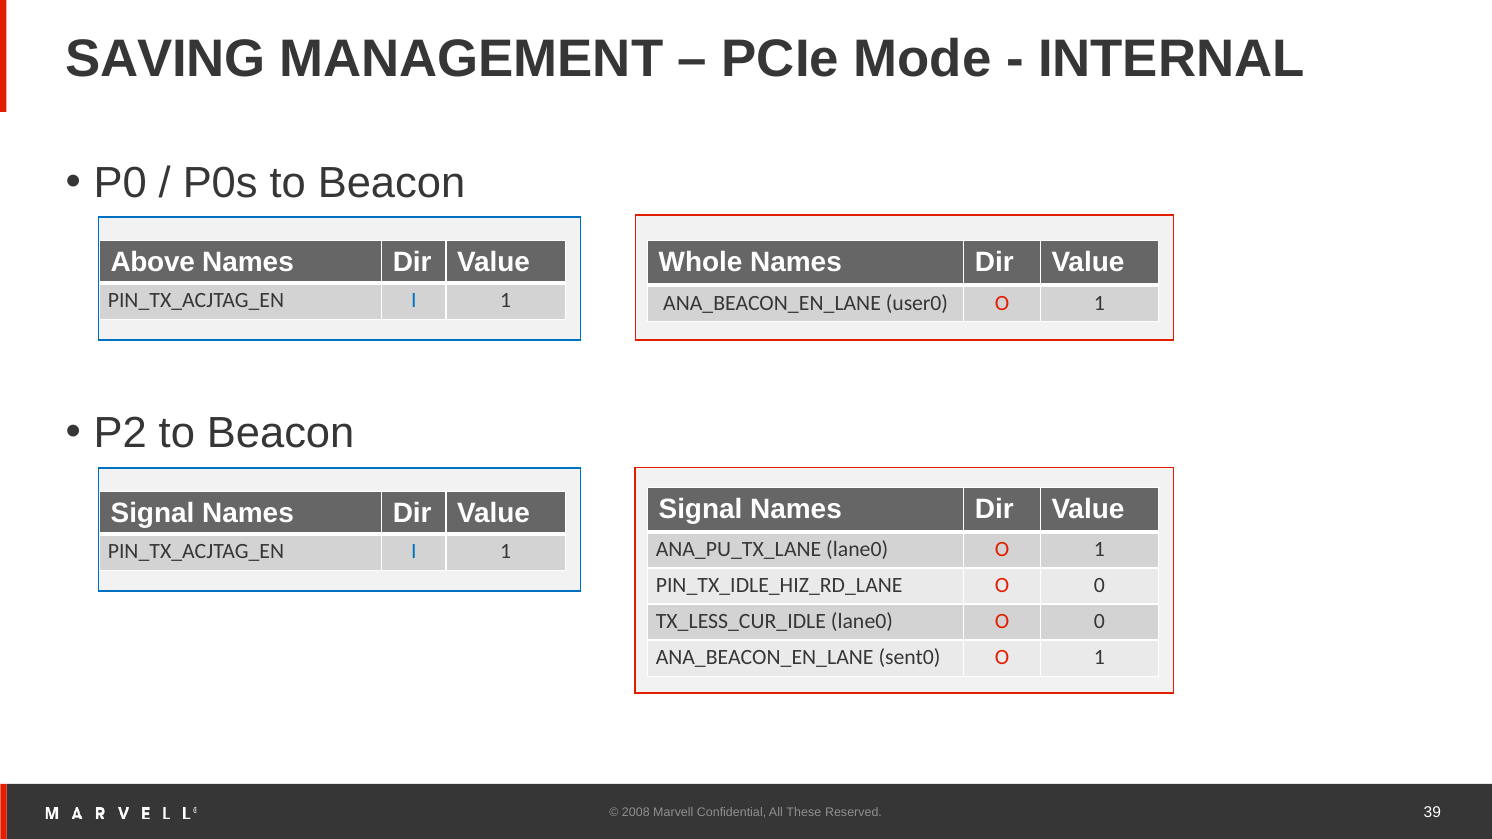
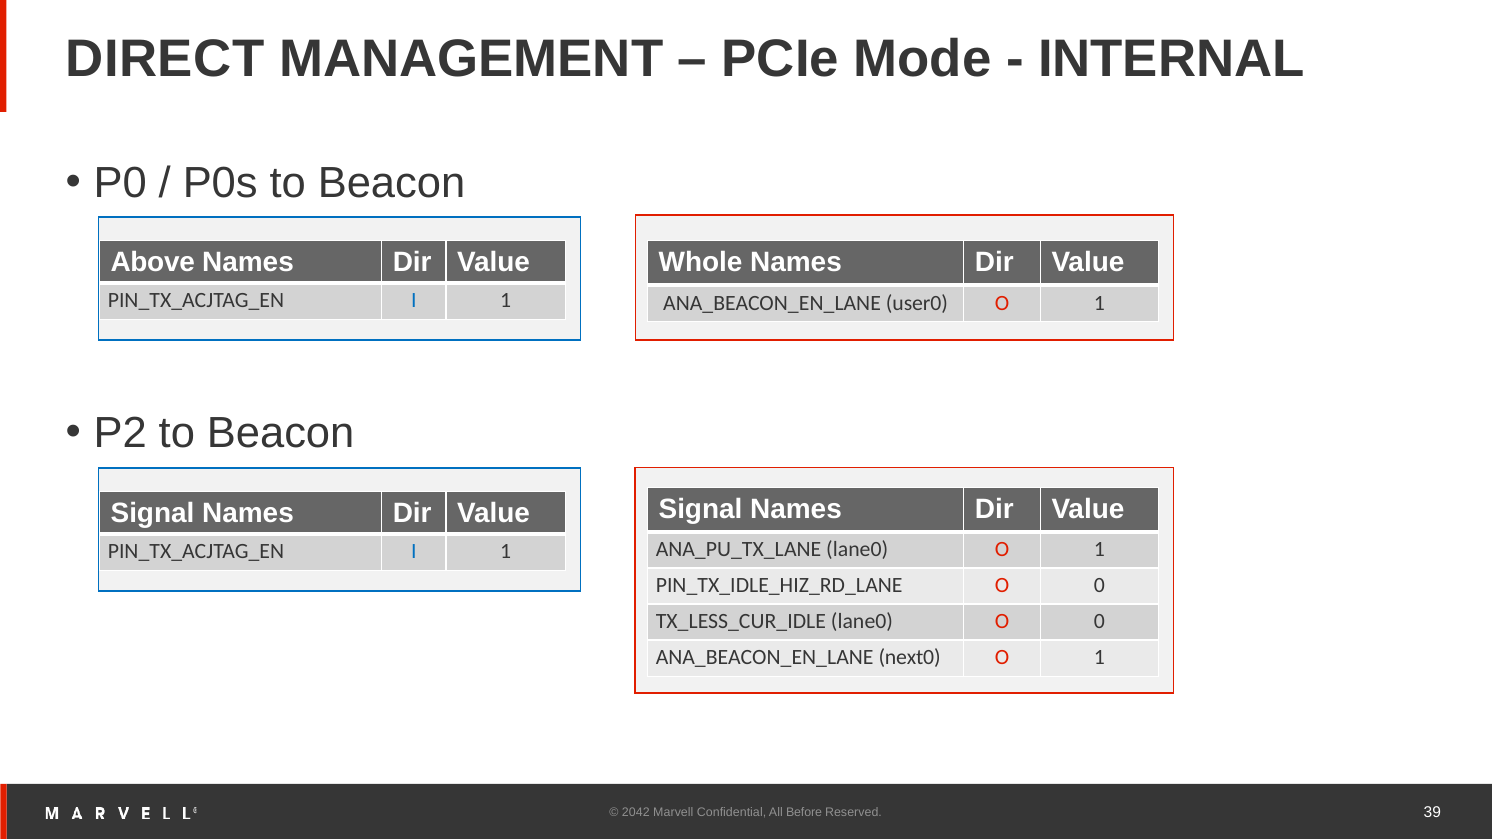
SAVING: SAVING -> DIRECT (165, 60)
sent0: sent0 -> next0 (910, 658)
2008: 2008 -> 2042 (636, 812)
These: These -> Before (804, 812)
